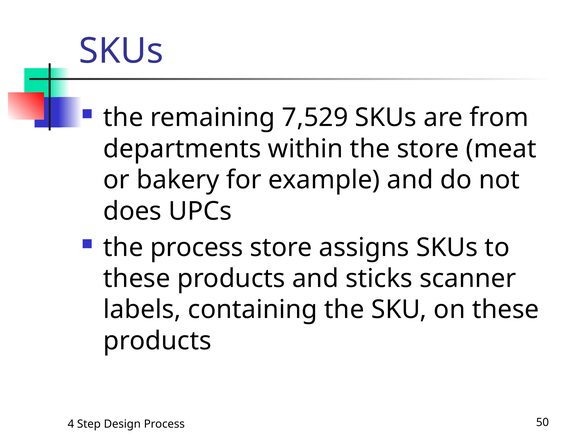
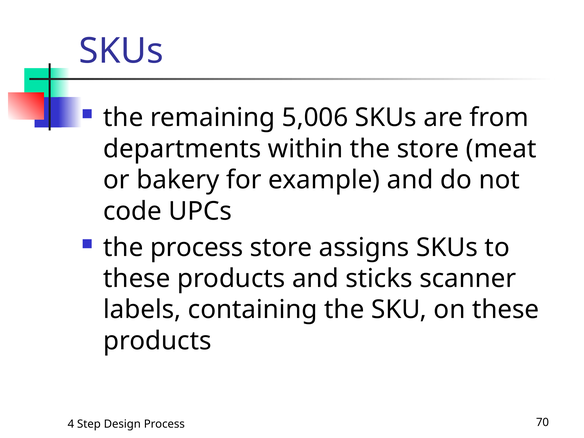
7,529: 7,529 -> 5,006 (315, 118)
does: does -> code (133, 211)
50: 50 -> 70 (542, 422)
